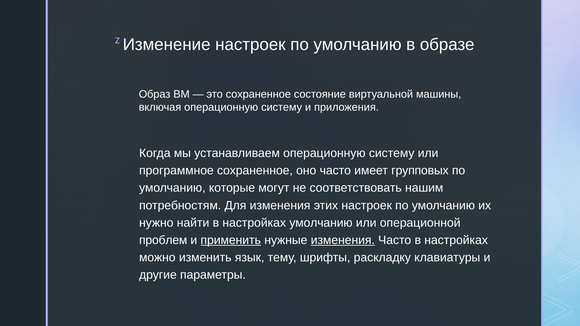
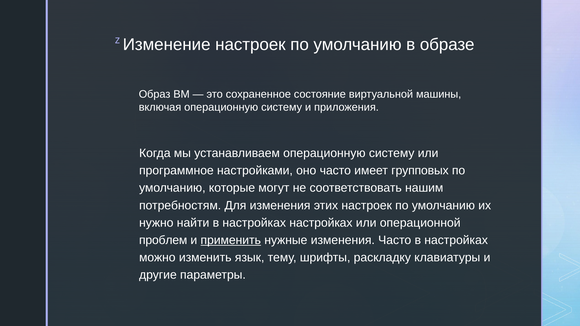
программное сохраненное: сохраненное -> настройками (255, 171)
настройках умолчанию: умолчанию -> настройках (321, 223)
изменения underline: present -> none (343, 240)
